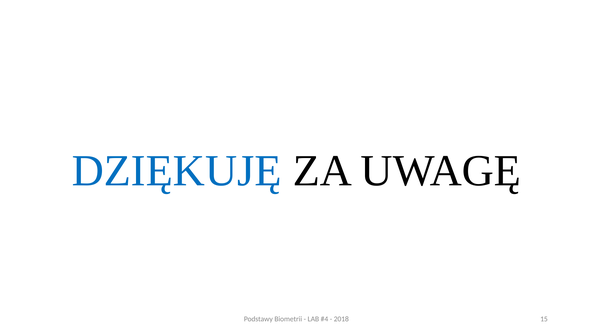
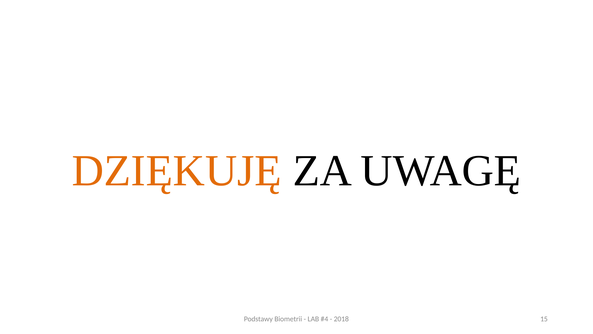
DZIĘKUJĘ colour: blue -> orange (177, 171)
